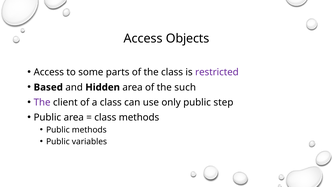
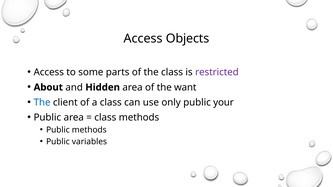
Based: Based -> About (48, 87)
such: such -> want (185, 87)
The colour: purple -> blue (42, 103)
step: step -> your (224, 103)
